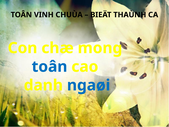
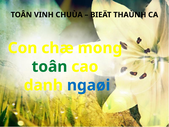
toân colour: blue -> green (50, 67)
